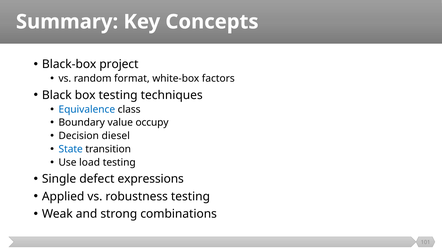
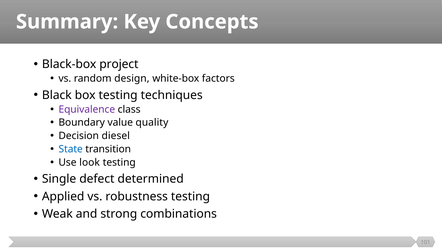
format: format -> design (132, 78)
Equivalence colour: blue -> purple (87, 109)
occupy: occupy -> quality (152, 122)
load: load -> look (90, 162)
expressions: expressions -> determined (151, 179)
